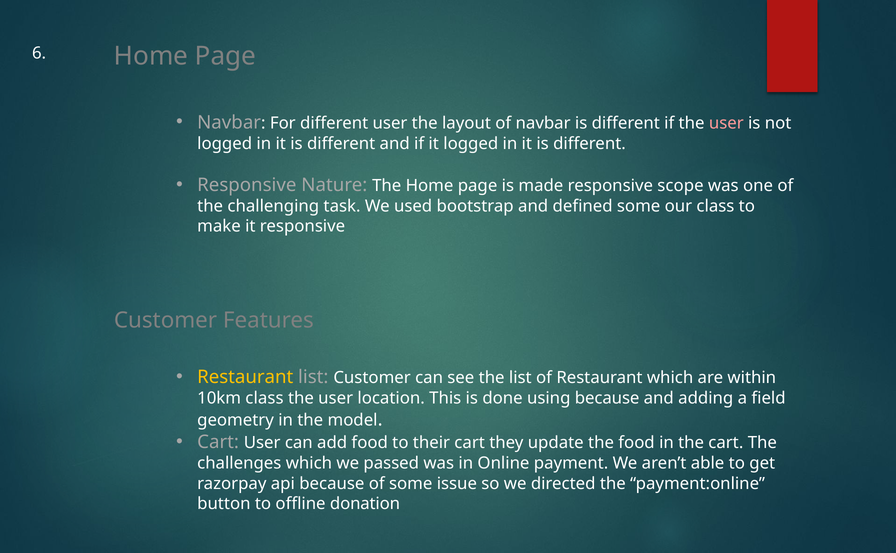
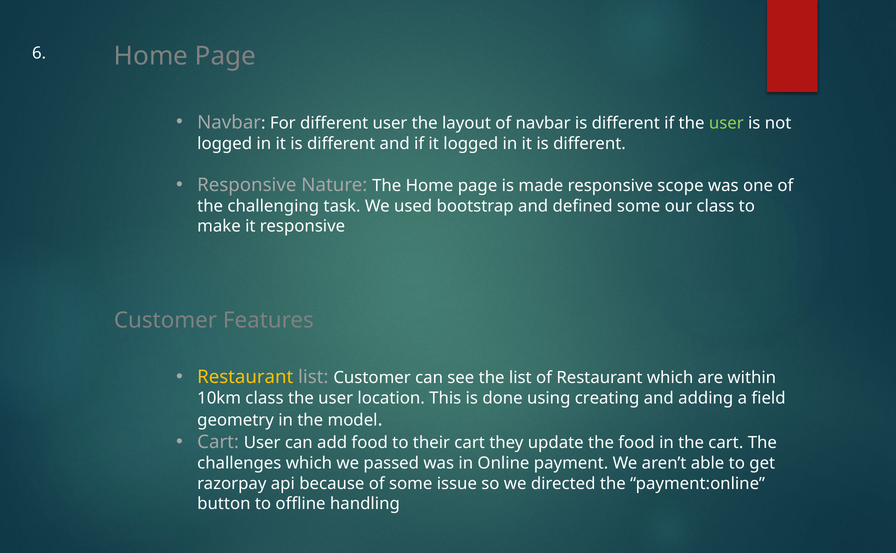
user colour: pink -> light green (726, 123)
using because: because -> creating (607, 398)
donation: donation -> handling (365, 504)
